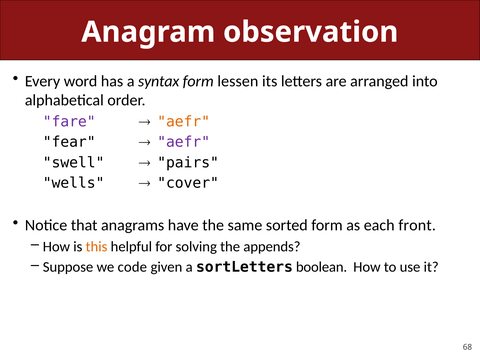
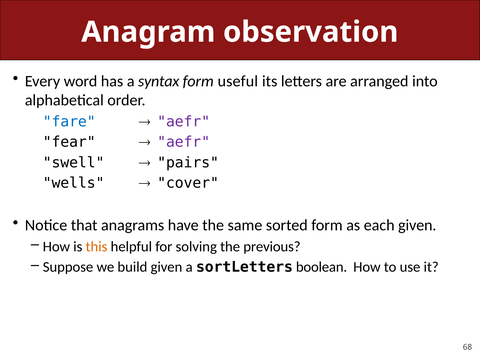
lessen: lessen -> useful (238, 81)
fare colour: purple -> blue (69, 122)
aefr colour: orange -> purple (184, 122)
each front: front -> given (417, 225)
appends: appends -> previous (272, 247)
code: code -> build (132, 267)
